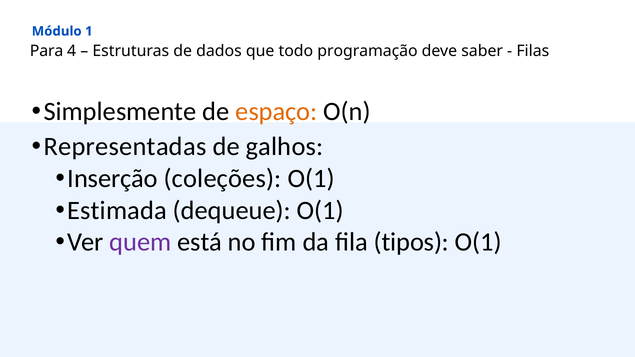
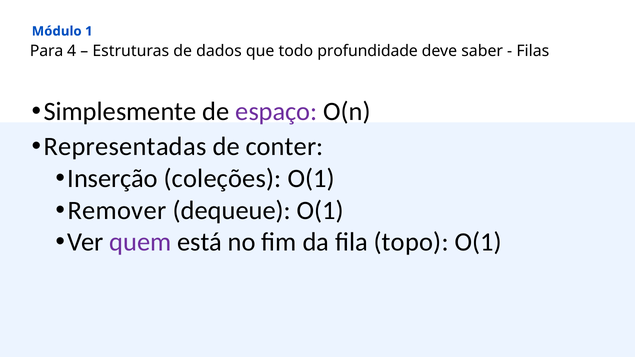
programação: programação -> profundidade (368, 51)
espaço colour: orange -> purple (276, 112)
galhos: galhos -> conter (285, 147)
Estimada: Estimada -> Remover (117, 210)
tipos: tipos -> topo (411, 242)
